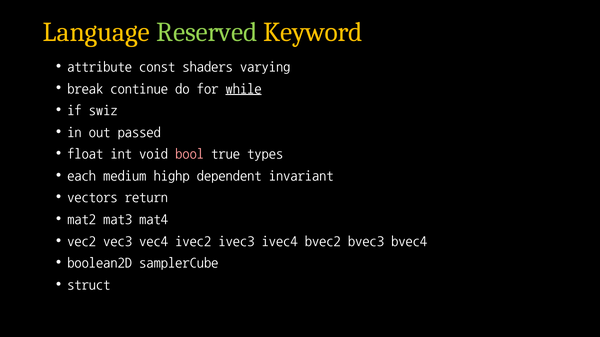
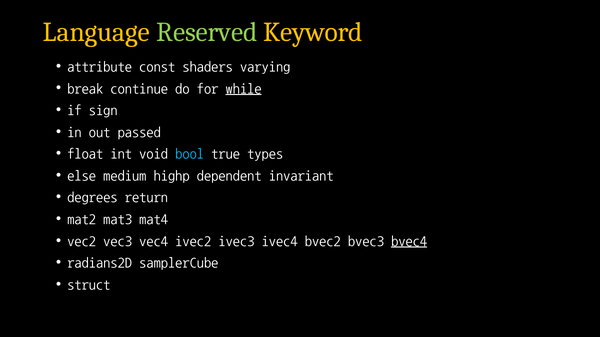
swiz: swiz -> sign (103, 110)
bool colour: pink -> light blue (190, 154)
each: each -> else (82, 176)
vectors: vectors -> degrees (92, 198)
bvec4 underline: none -> present (409, 241)
boolean2D: boolean2D -> radians2D (100, 263)
